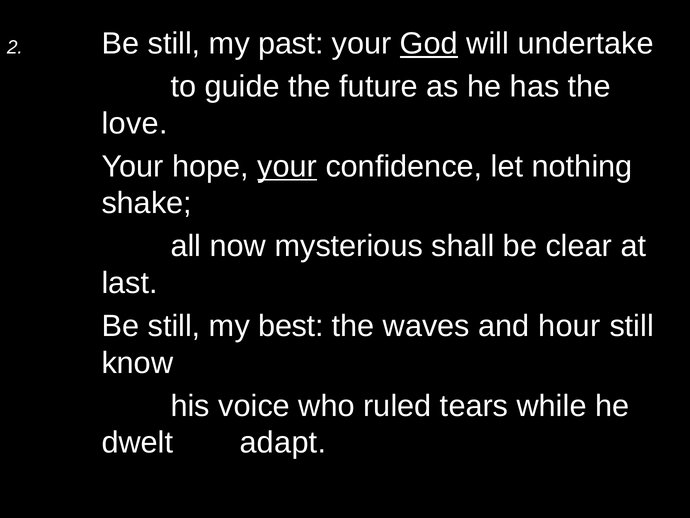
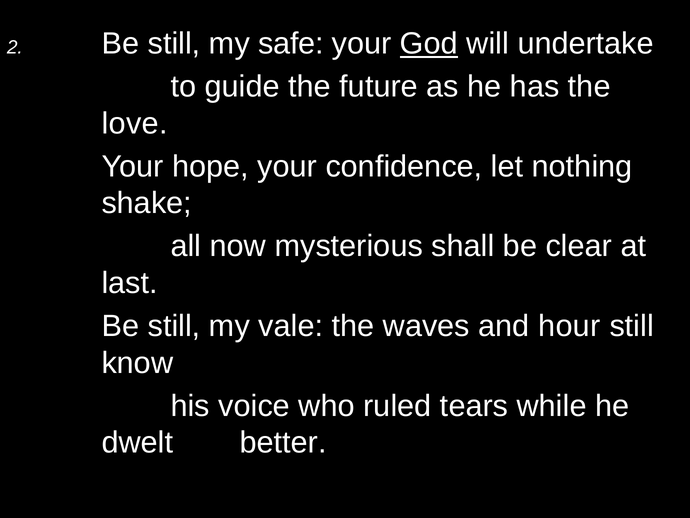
past: past -> safe (291, 44)
your underline: present -> none (287, 166)
best: best -> vale (291, 326)
adapt: adapt -> better (283, 442)
